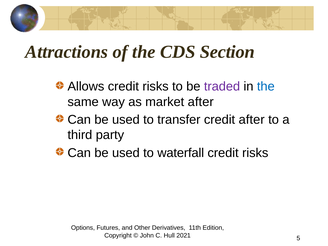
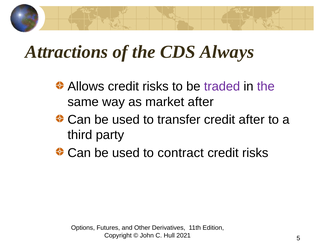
Section: Section -> Always (227, 52)
the colour: blue -> purple (266, 86)
waterfall: waterfall -> contract (181, 153)
